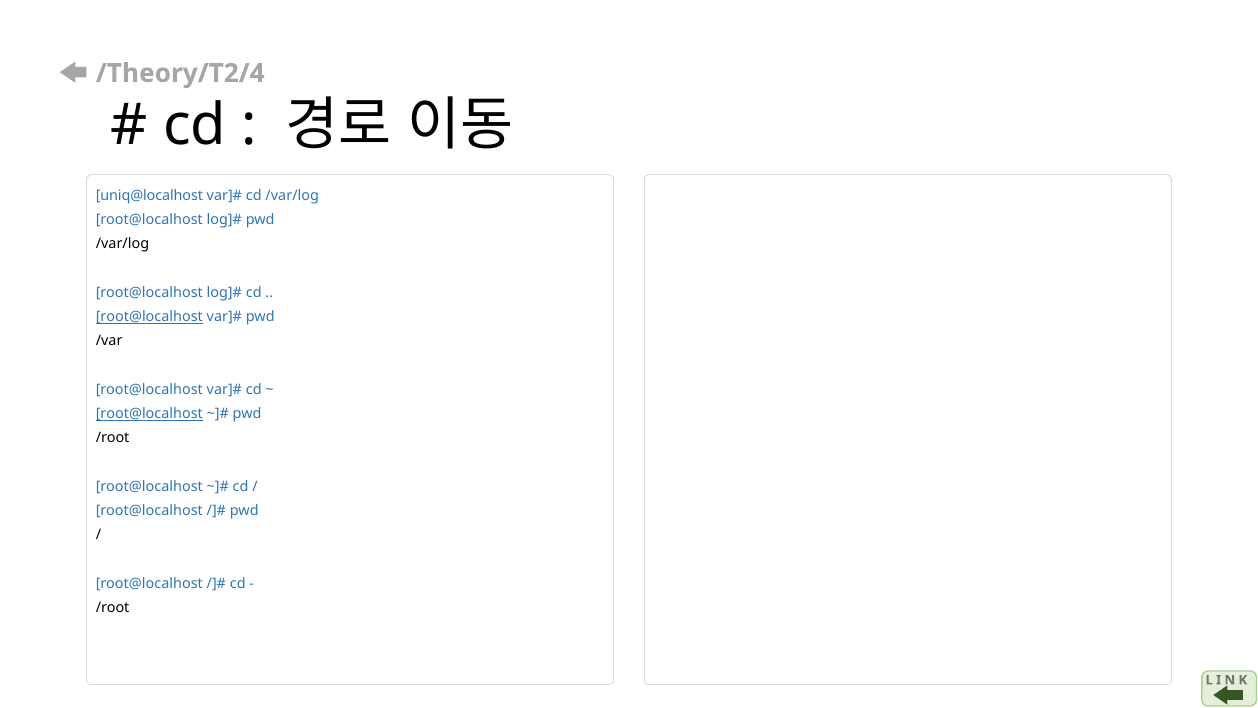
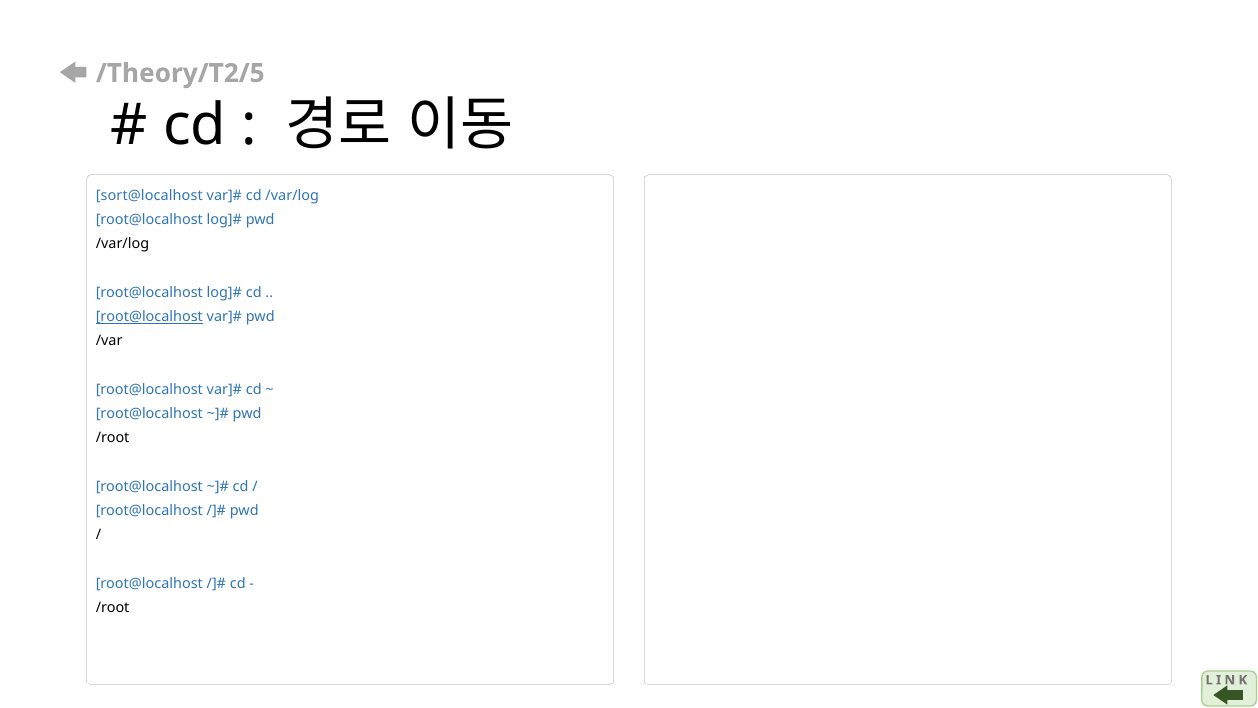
/Theory/T2/4: /Theory/T2/4 -> /Theory/T2/5 (180, 73)
uniq@localhost: uniq@localhost -> sort@localhost (149, 196)
root@localhost underline: present -> none (149, 414)
